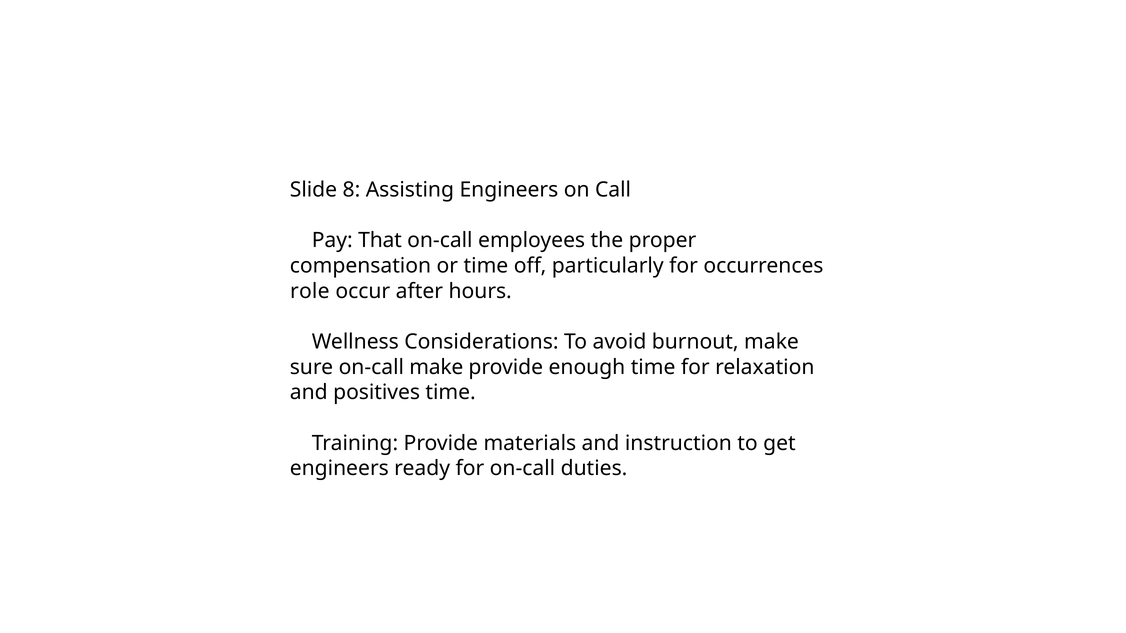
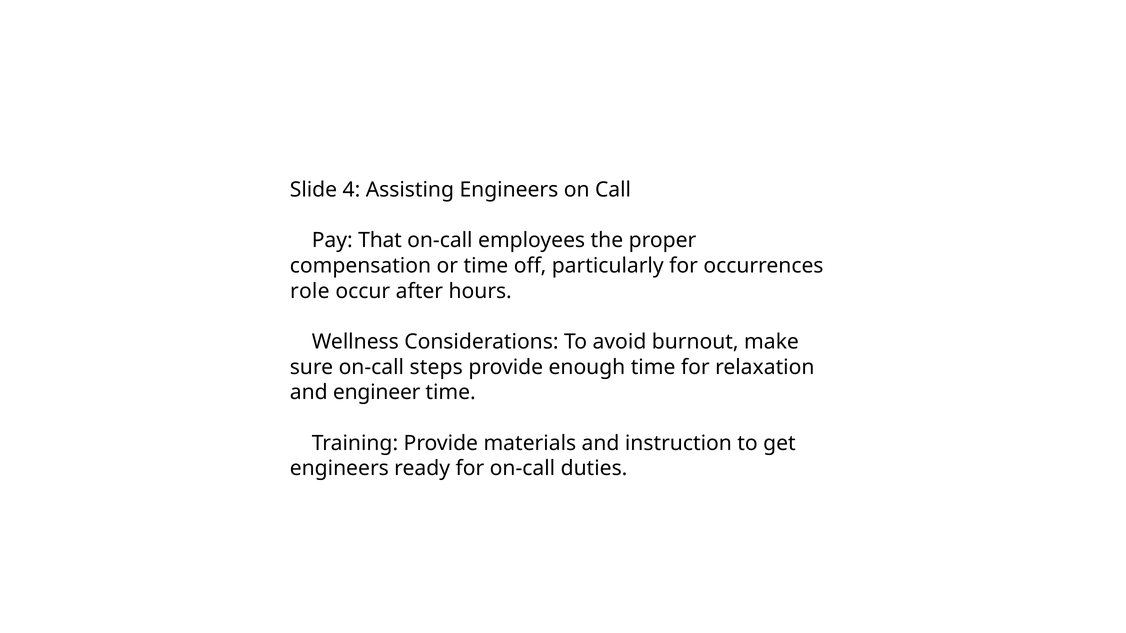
8: 8 -> 4 (351, 190)
on-call make: make -> steps (436, 367)
positives: positives -> engineer (377, 393)
